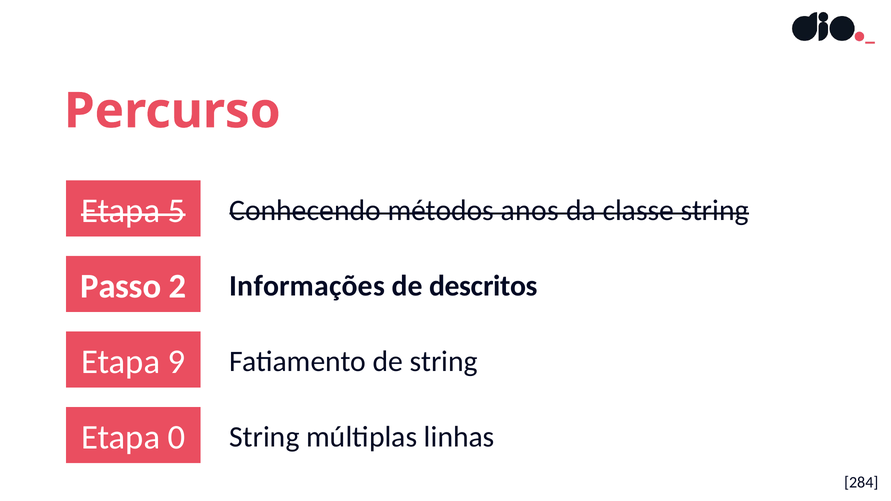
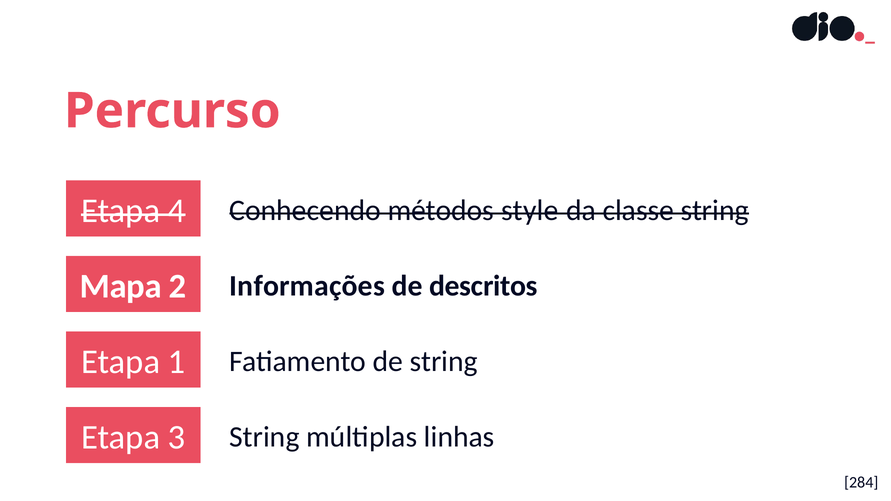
5: 5 -> 4 (177, 211)
anos: anos -> style (530, 210)
Passo: Passo -> Mapa (121, 286)
9: 9 -> 1 (177, 362)
0: 0 -> 3 (177, 438)
